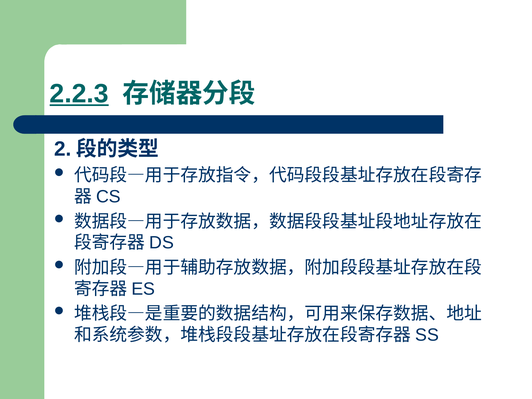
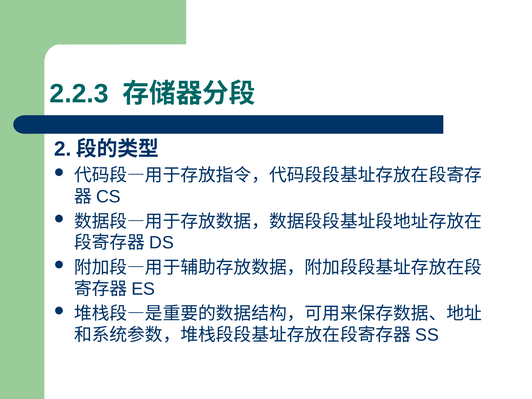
2.2.3 underline: present -> none (79, 94)
